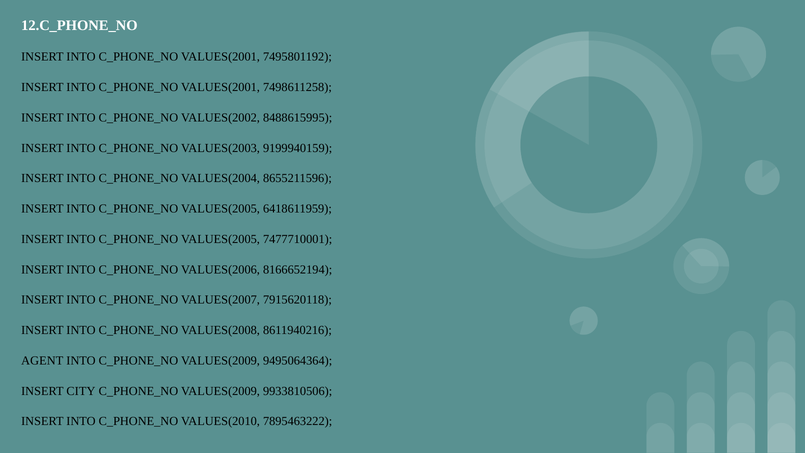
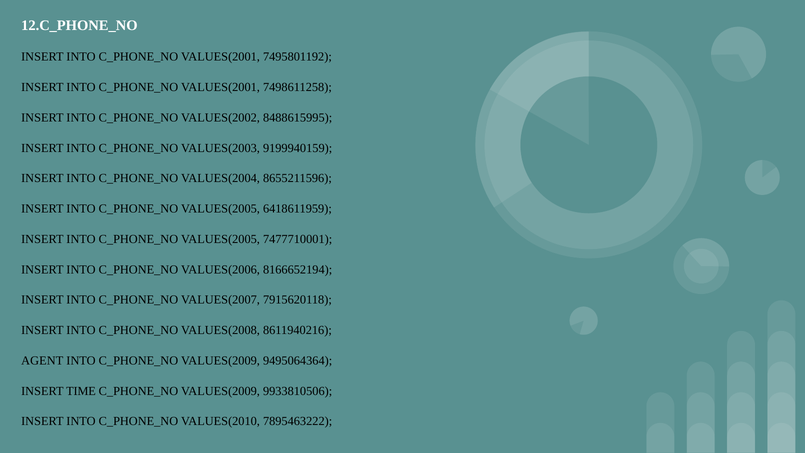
CITY: CITY -> TIME (81, 391)
